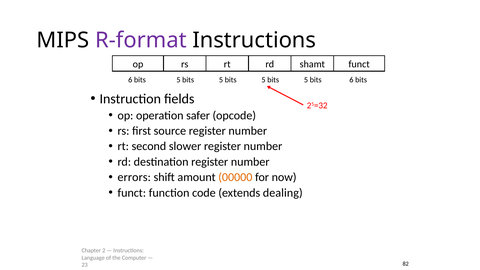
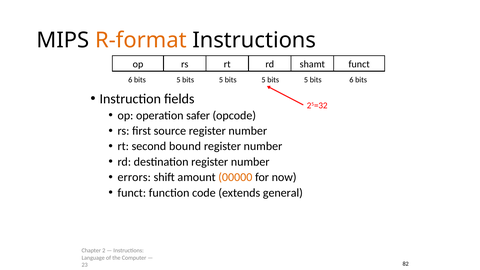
R-format colour: purple -> orange (141, 40)
slower: slower -> bound (185, 146)
dealing: dealing -> general (283, 193)
